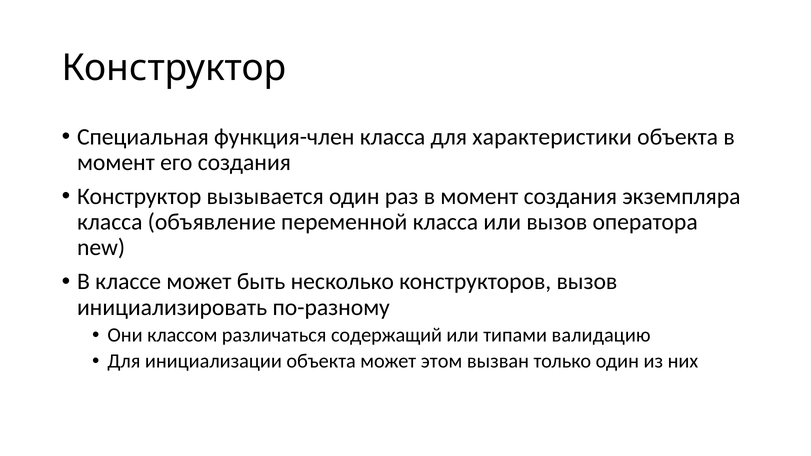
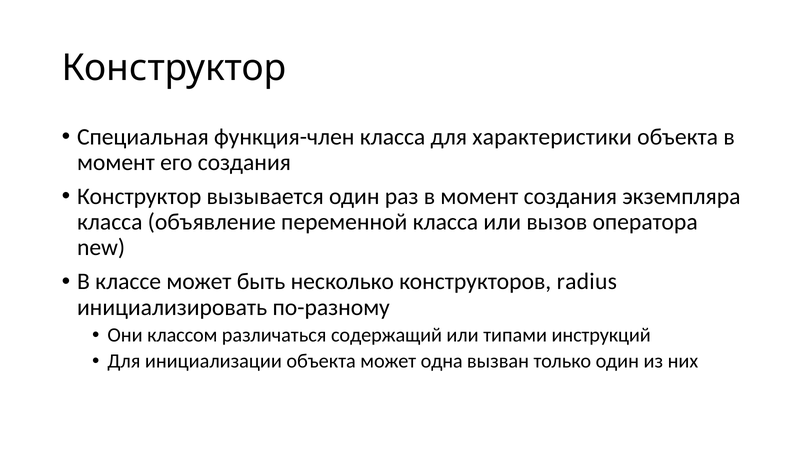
конструкторов вызов: вызов -> radius (587, 282)
валидацию: валидацию -> инструкций (601, 335)
этом: этом -> одна (442, 361)
